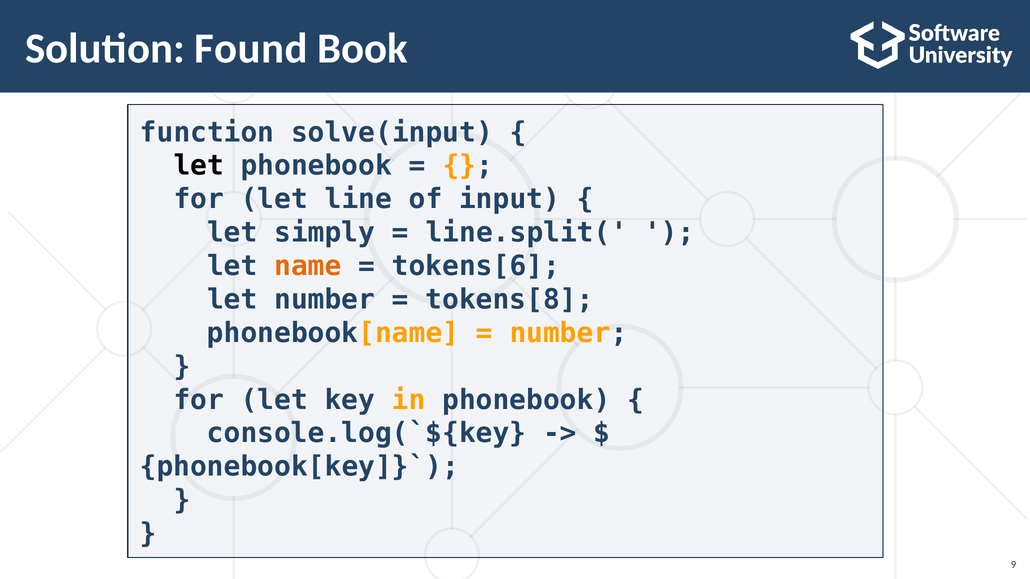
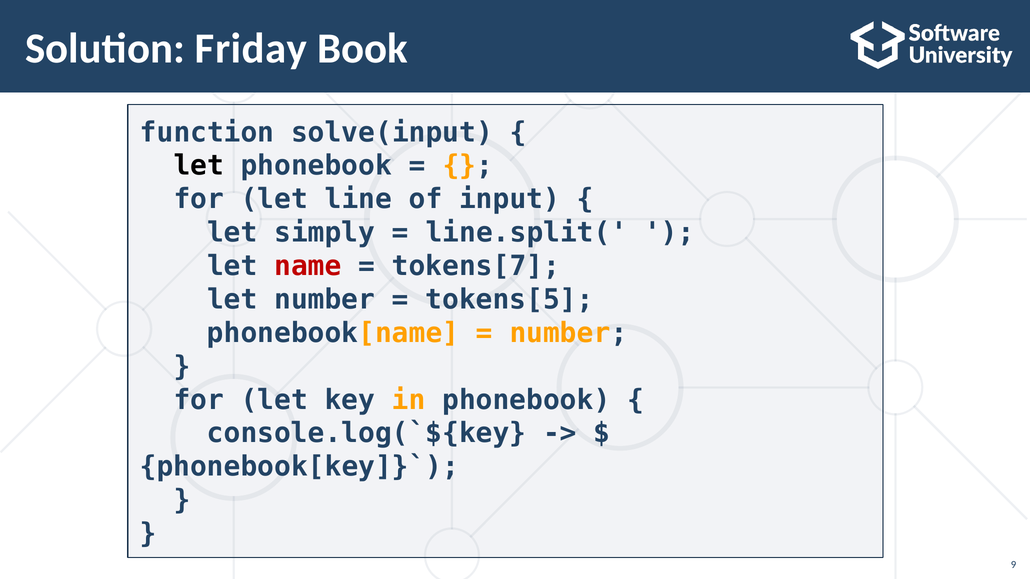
Found: Found -> Friday (251, 49)
name colour: orange -> red (308, 266)
tokens[6: tokens[6 -> tokens[7 (476, 266)
tokens[8: tokens[8 -> tokens[5 (509, 300)
